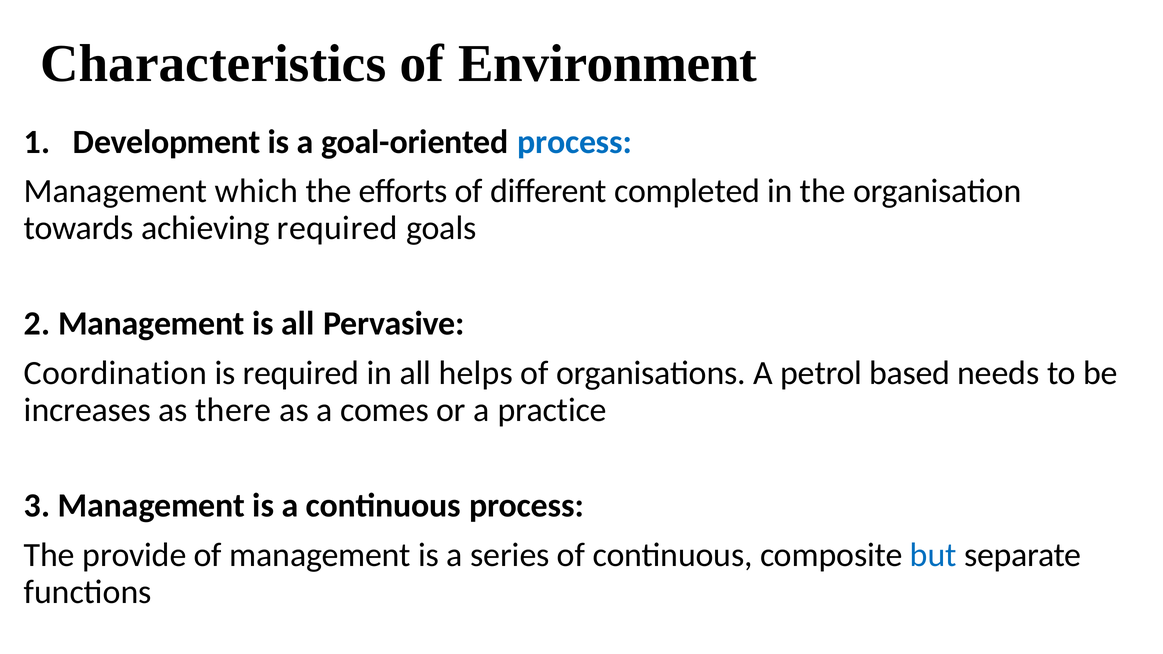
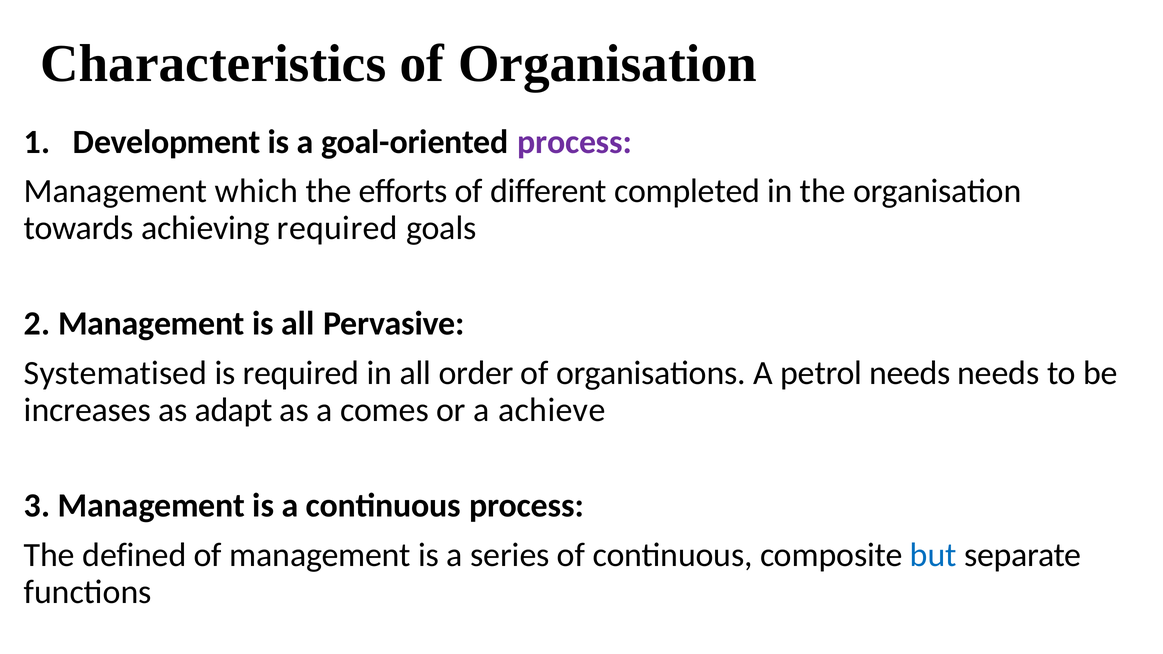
of Environment: Environment -> Organisation (607, 64)
process colour: blue -> purple (574, 142)
Coordination: Coordination -> Systematised (116, 373)
helps: helps -> order (476, 373)
petrol based: based -> needs (910, 373)
there: there -> adapt (234, 410)
practice: practice -> achieve (552, 410)
provide: provide -> defined (134, 555)
